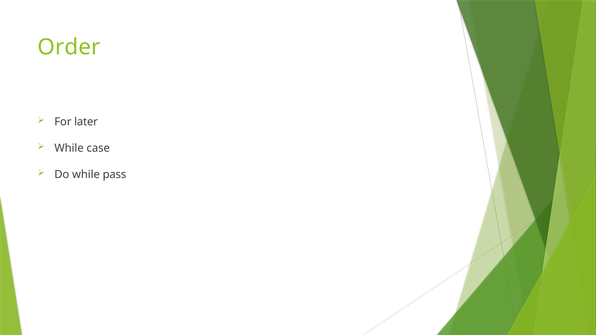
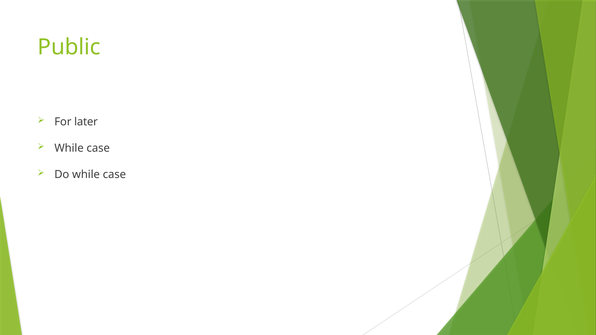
Order: Order -> Public (69, 47)
Do while pass: pass -> case (114, 175)
